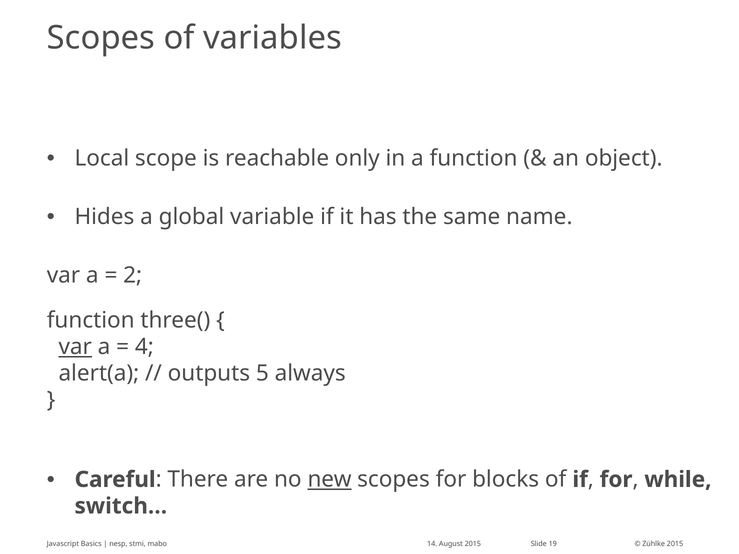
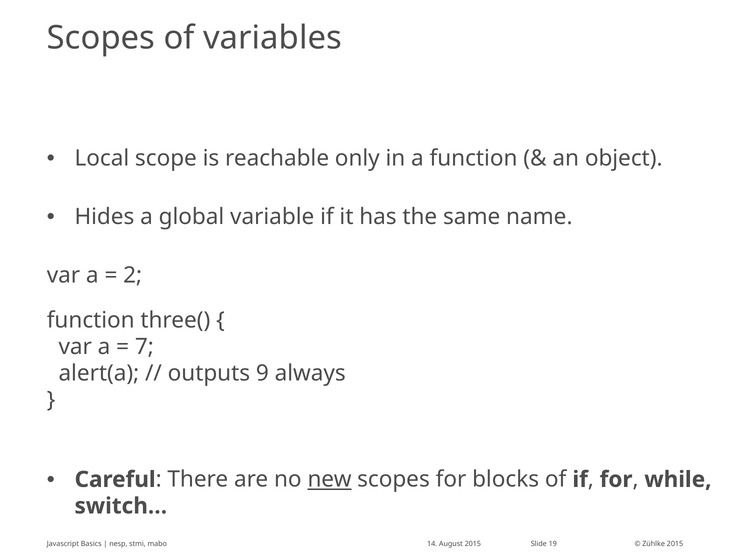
var underline: present -> none (75, 347)
4: 4 -> 7 (144, 347)
5: 5 -> 9 (262, 374)
